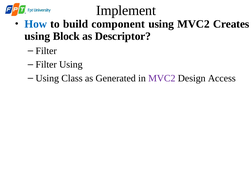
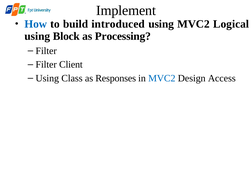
component: component -> introduced (118, 24)
Creates: Creates -> Logical (231, 24)
Descriptor: Descriptor -> Processing (123, 36)
Filter Using: Using -> Client (71, 65)
Generated: Generated -> Responses (116, 78)
MVC2 colour: purple -> blue (162, 78)
